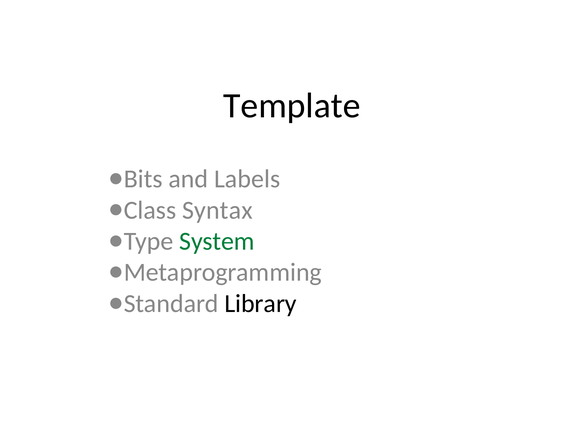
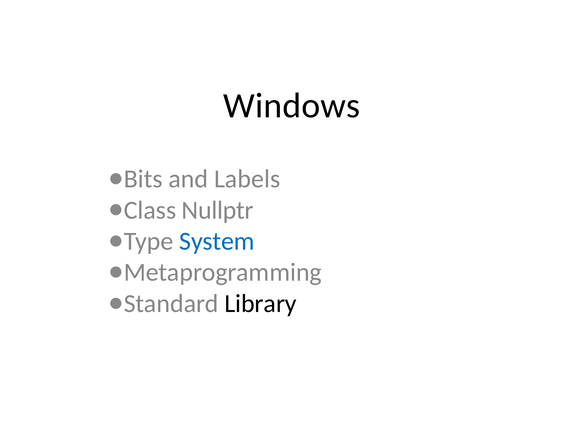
Template: Template -> Windows (292, 106)
Syntax: Syntax -> Nullptr (218, 210)
System colour: green -> blue (217, 241)
